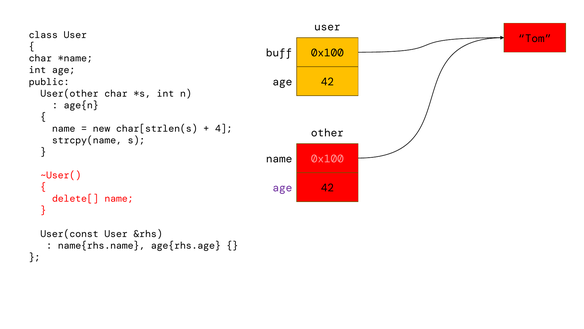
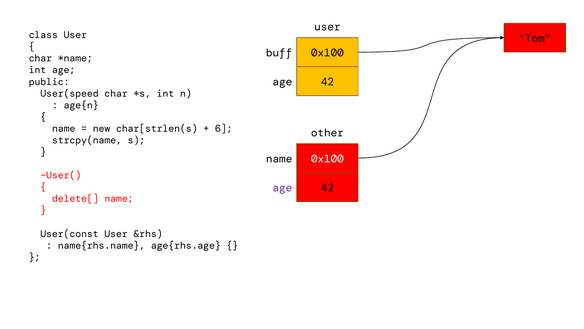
User(other: User(other -> User(speed (70, 93)
4: 4 -> 6 (224, 128)
0x100 colour: pink -> white (327, 159)
